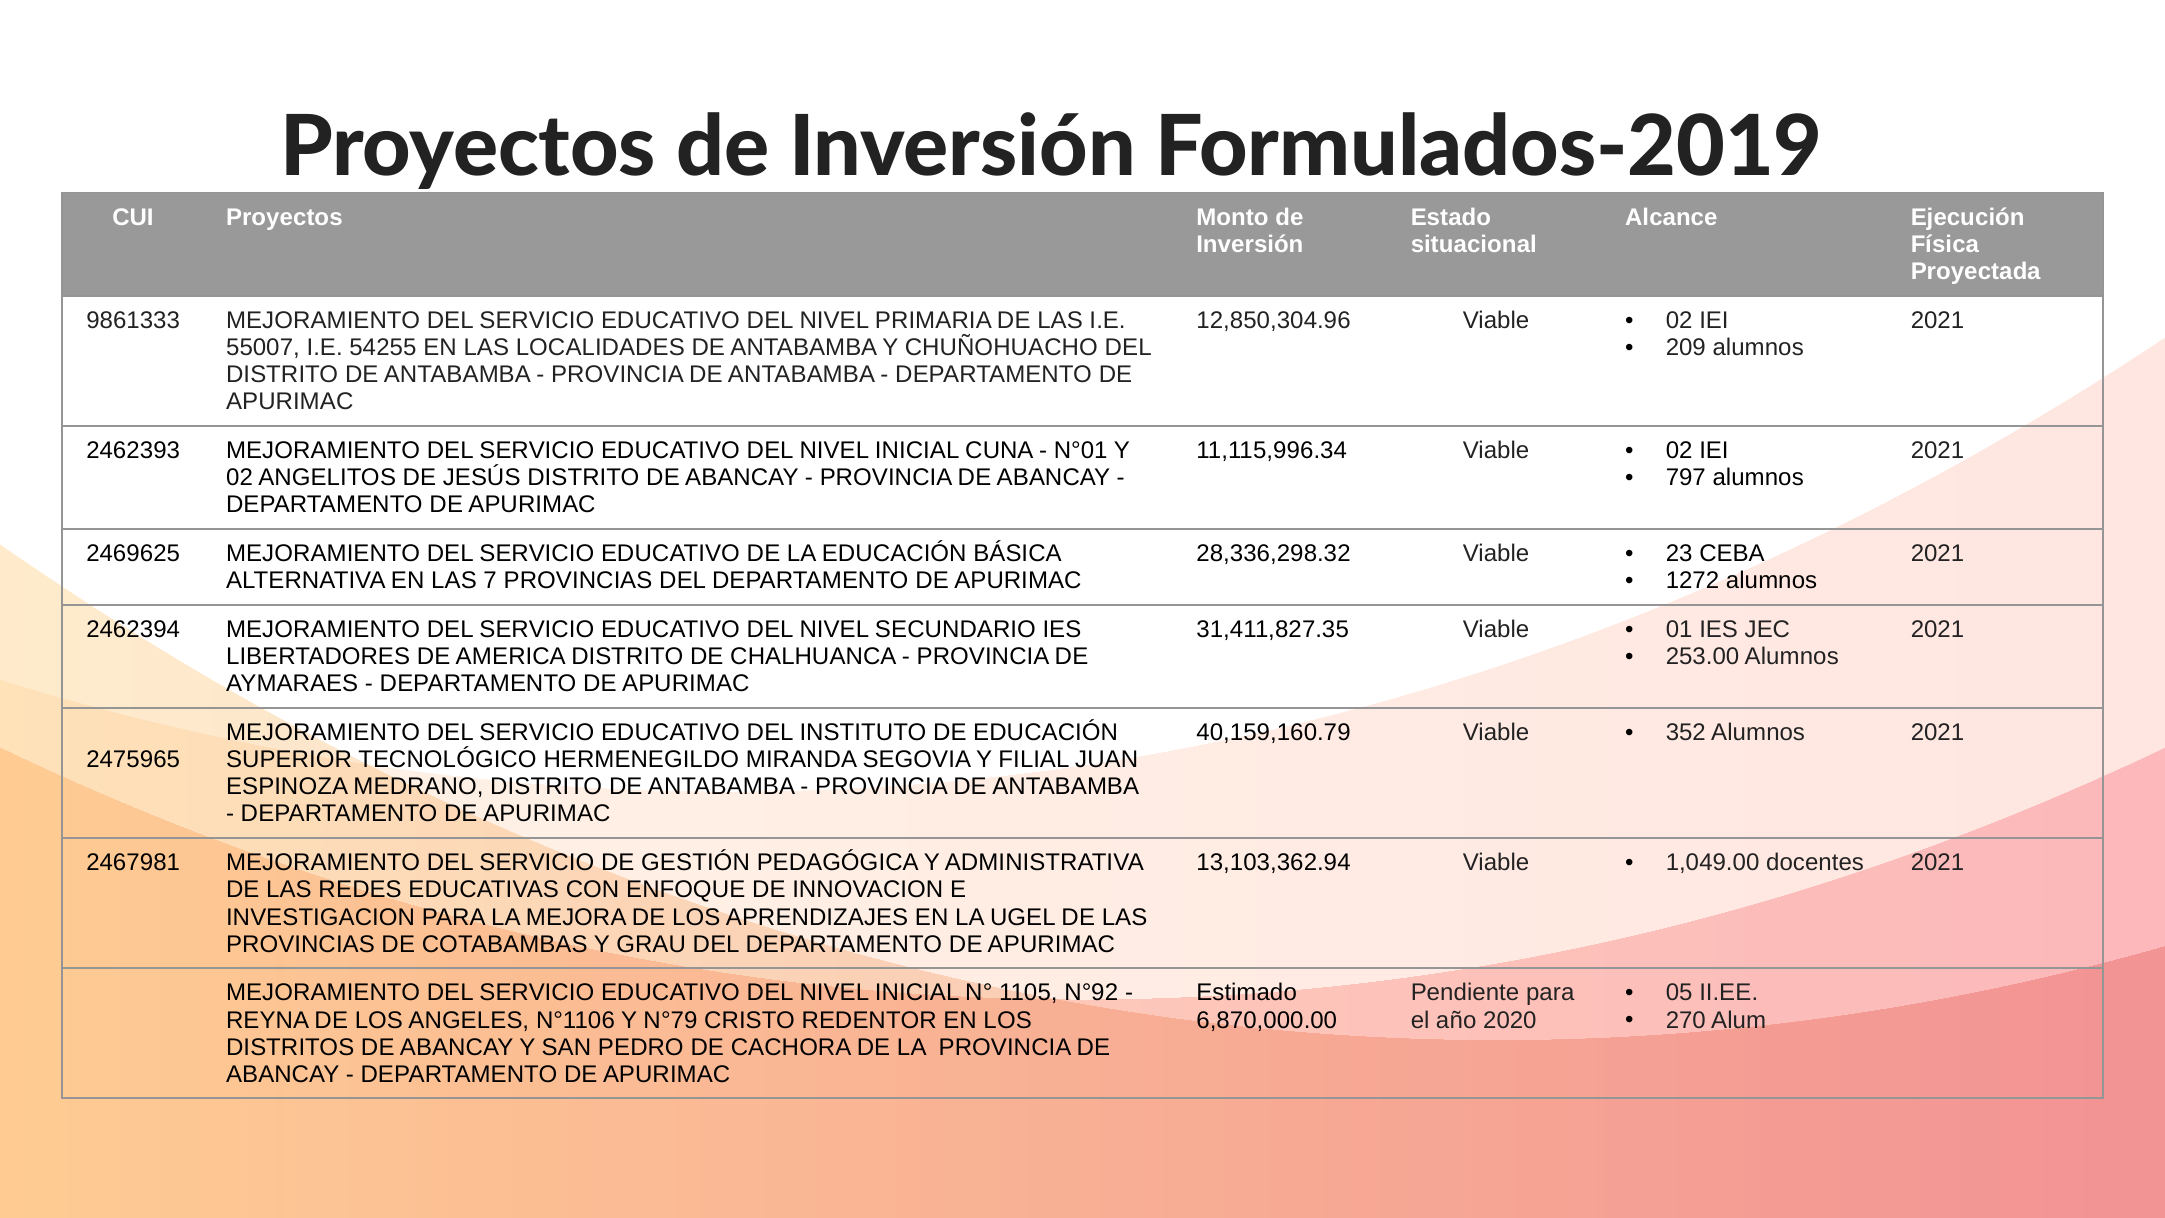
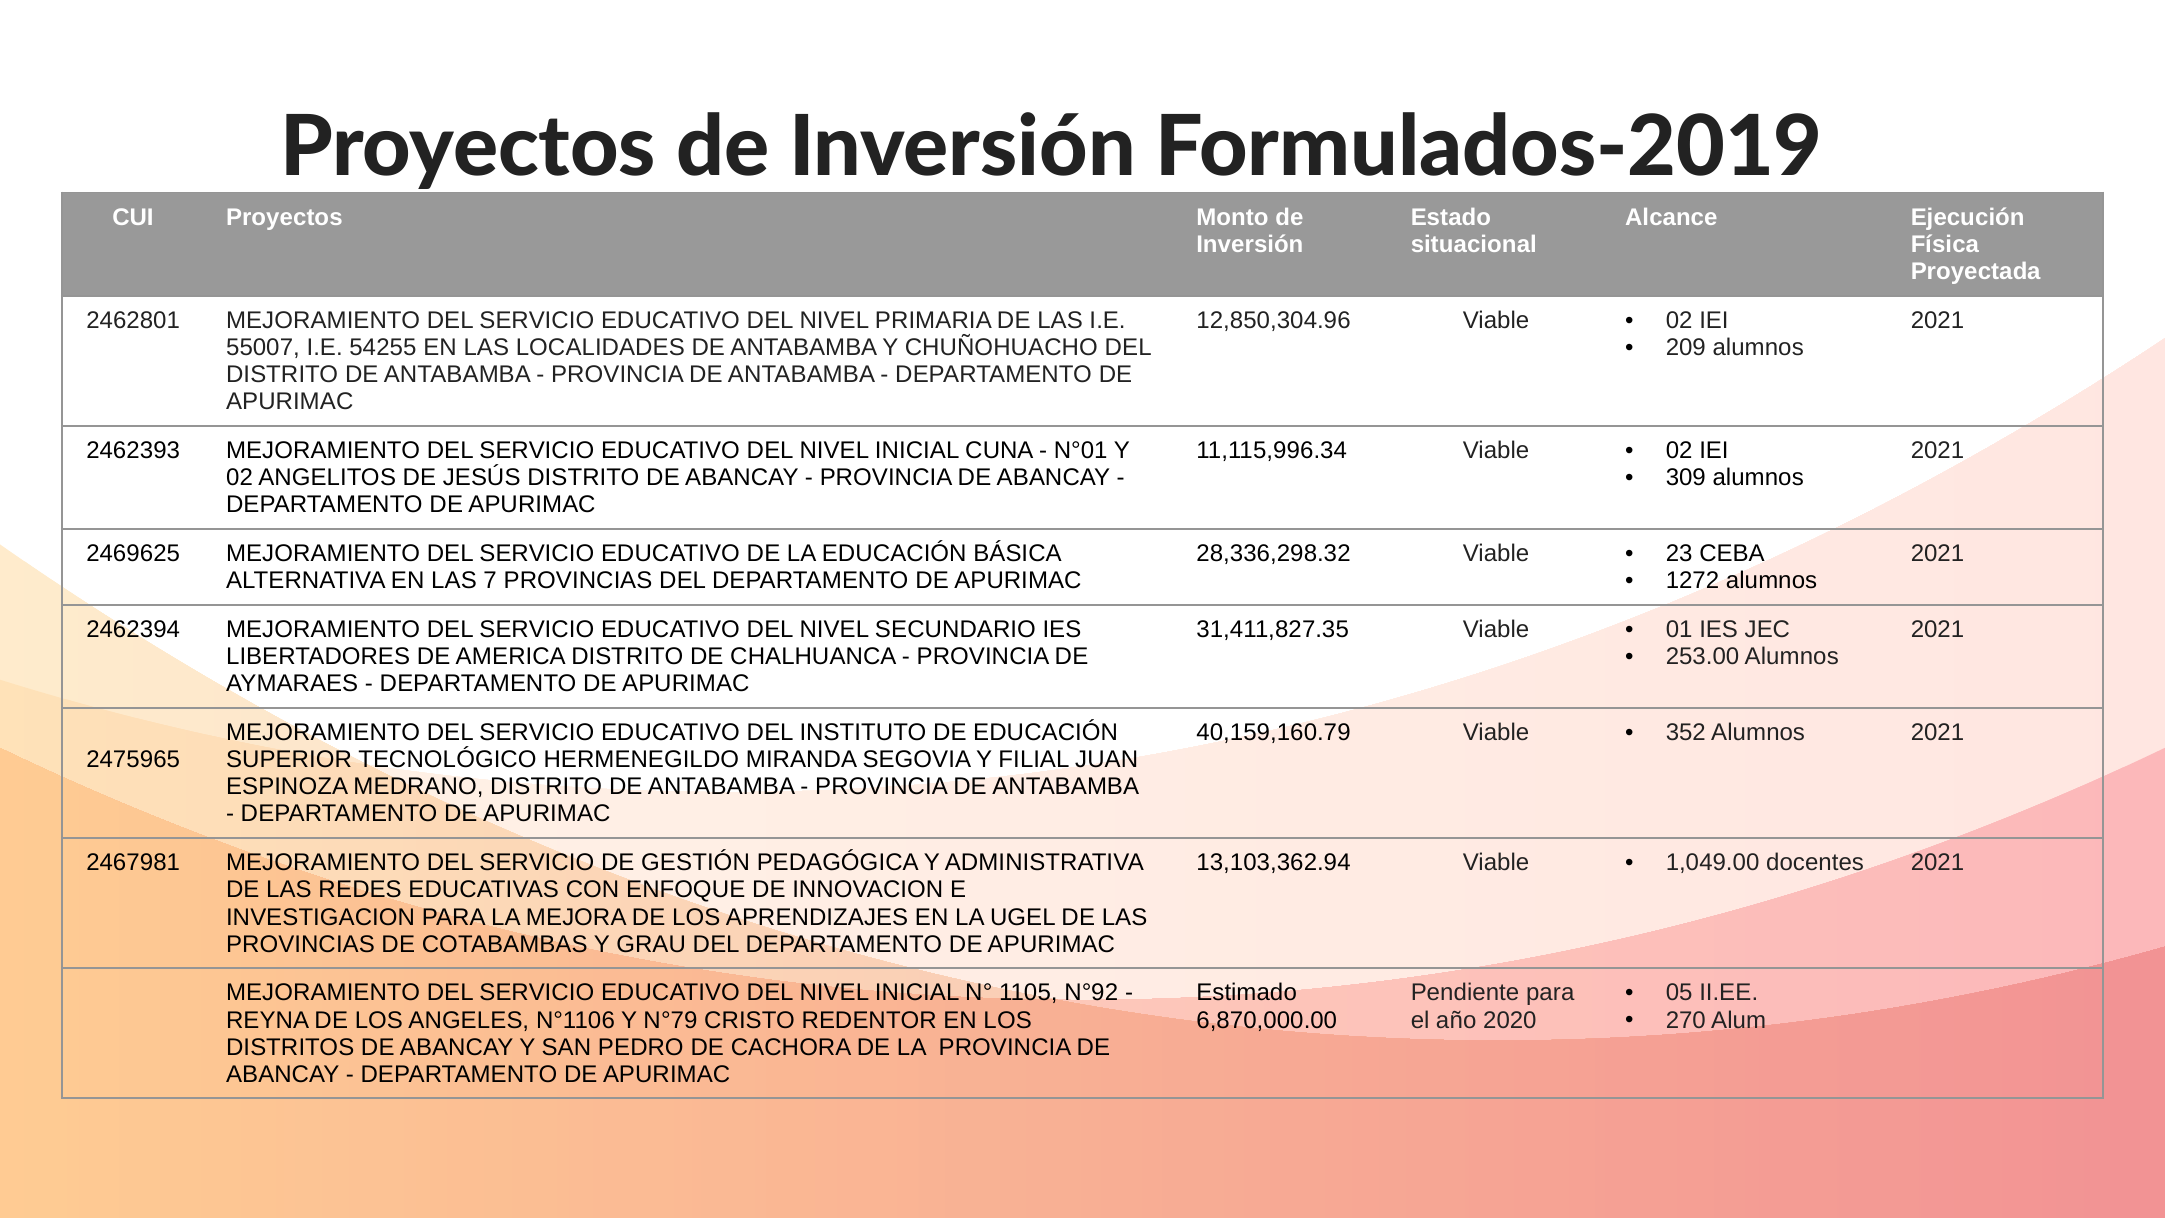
9861333: 9861333 -> 2462801 (133, 320)
797: 797 -> 309 (1686, 478)
